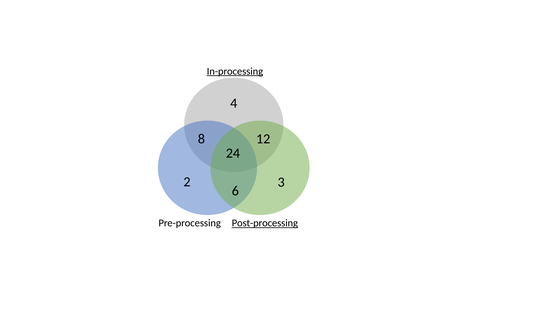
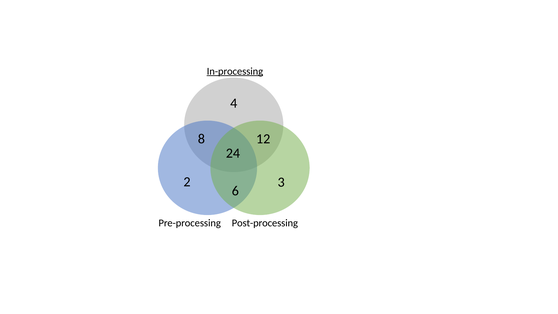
Post-processing underline: present -> none (265, 223)
